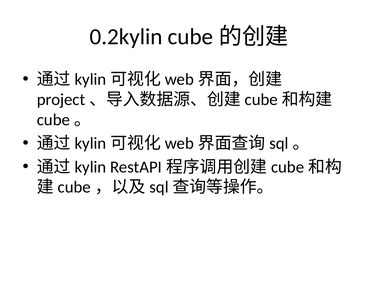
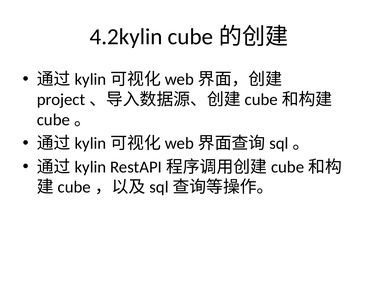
0.2kylin: 0.2kylin -> 4.2kylin (126, 37)
